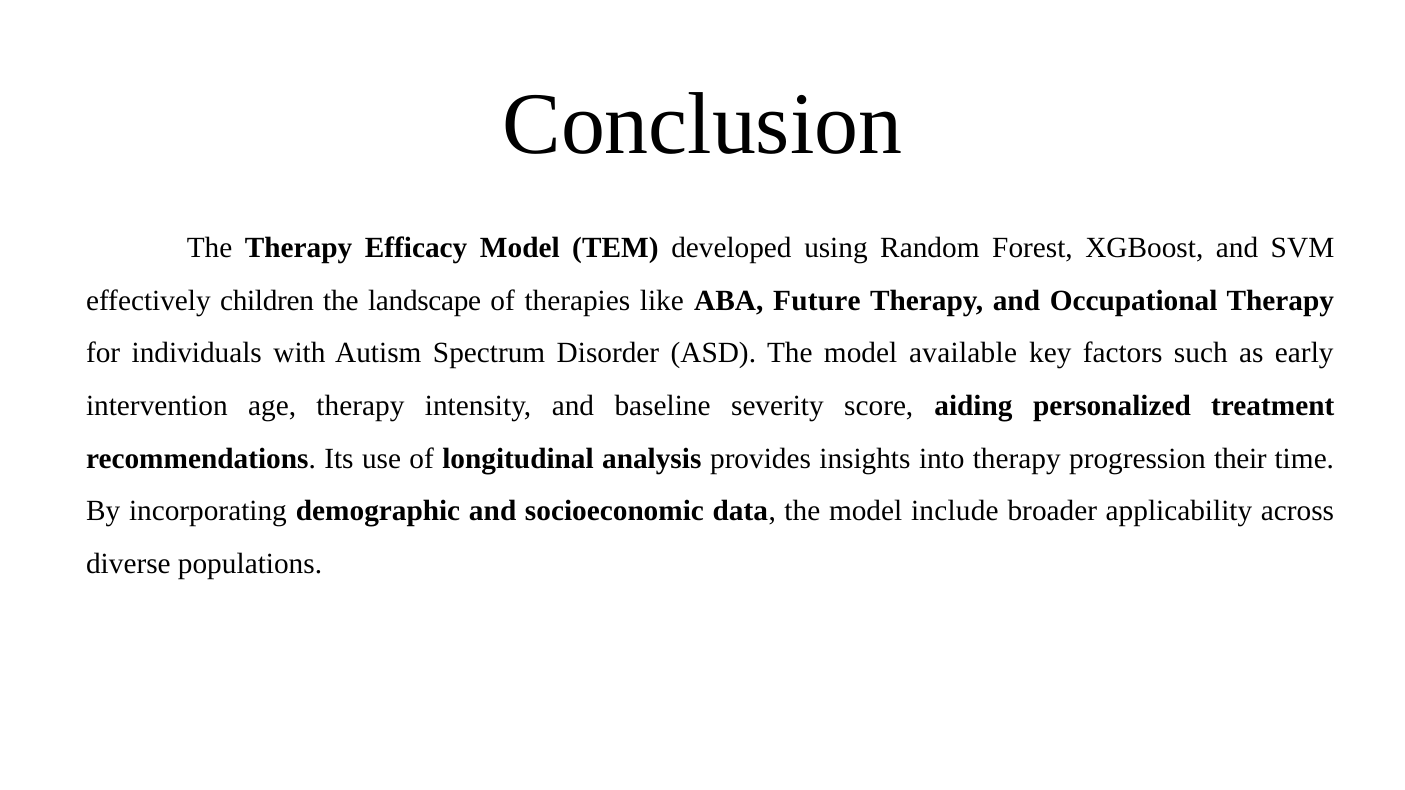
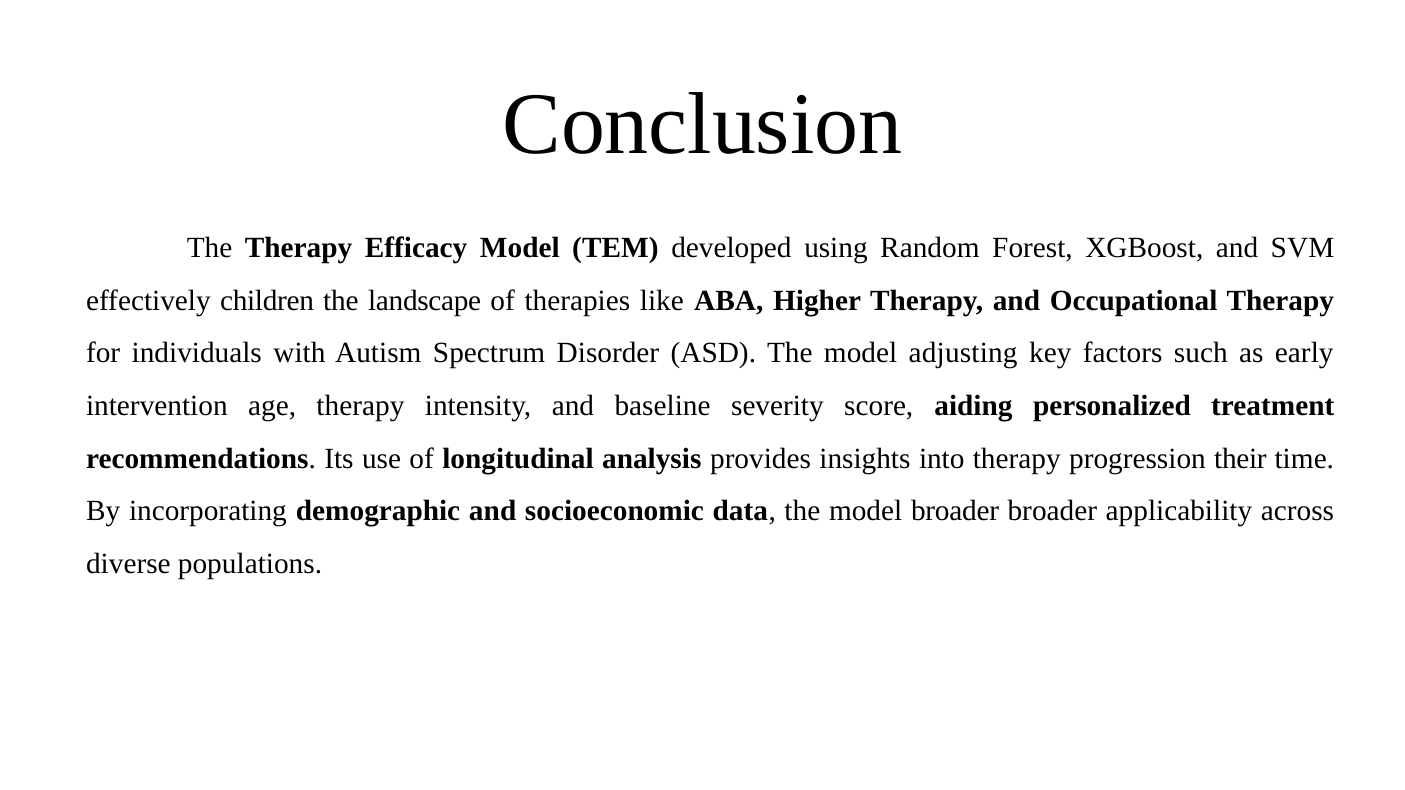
Future: Future -> Higher (817, 301)
available: available -> adjusting (963, 353)
model include: include -> broader (955, 511)
